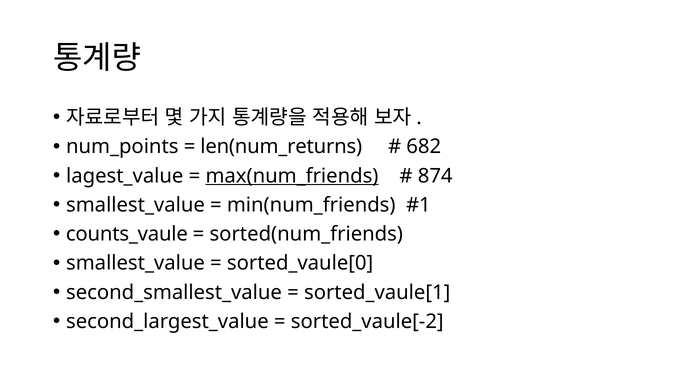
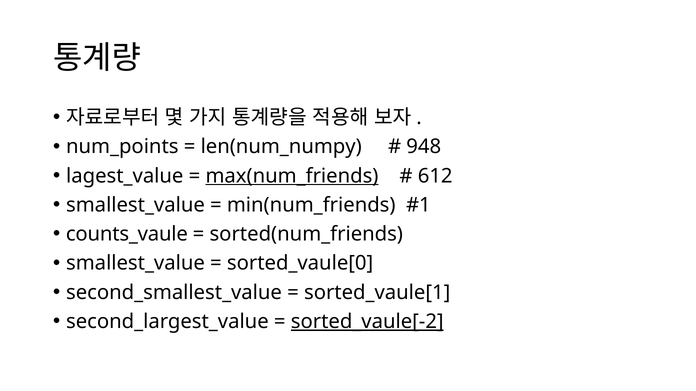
len(num_returns: len(num_returns -> len(num_numpy (281, 147)
682: 682 -> 948 (424, 147)
874: 874 -> 612 (435, 176)
sorted_vaule[-2 underline: none -> present (367, 322)
